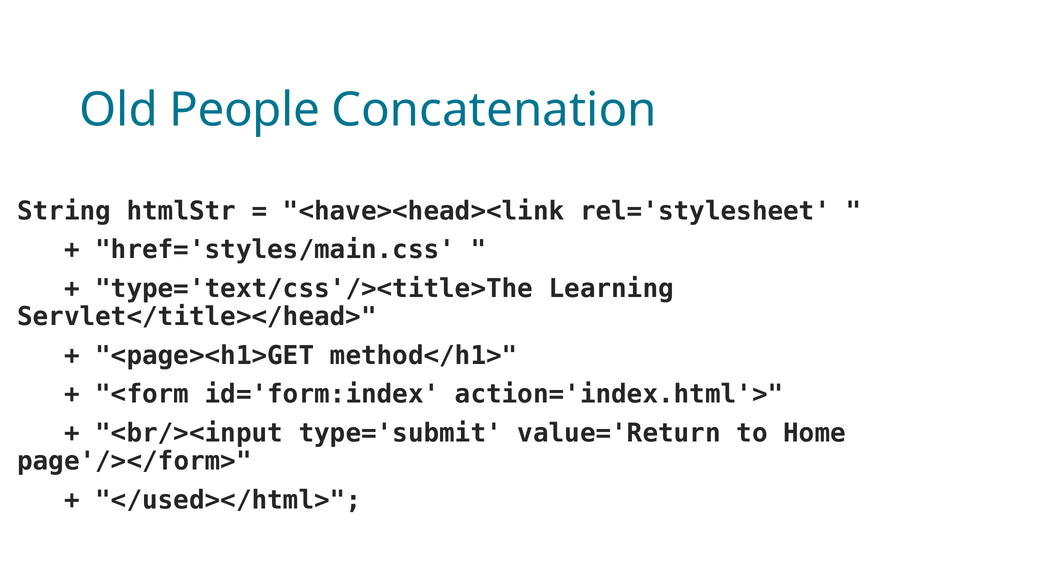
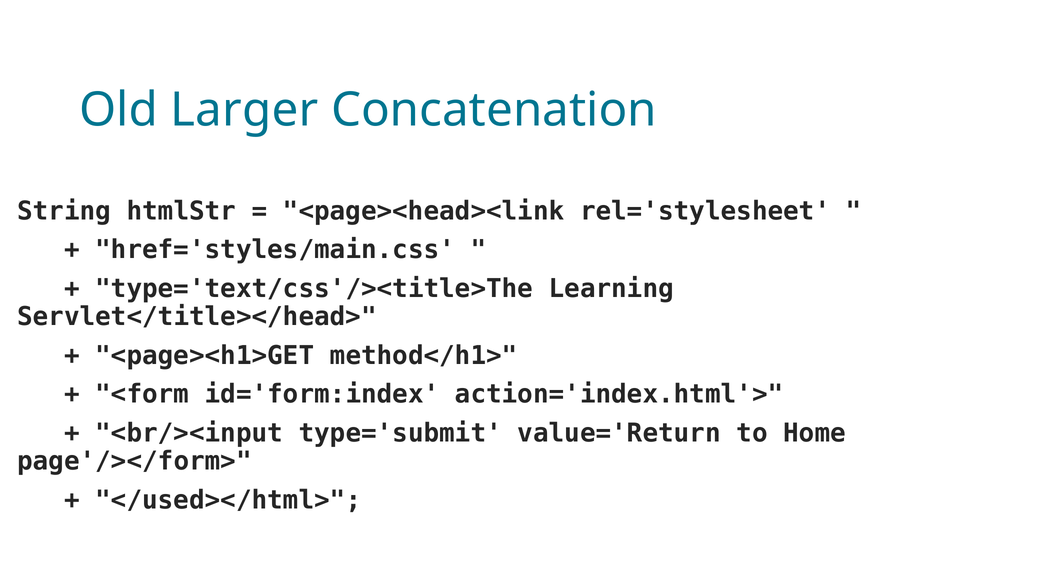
People: People -> Larger (244, 110)
<have><head><link: <have><head><link -> <page><head><link (424, 211)
